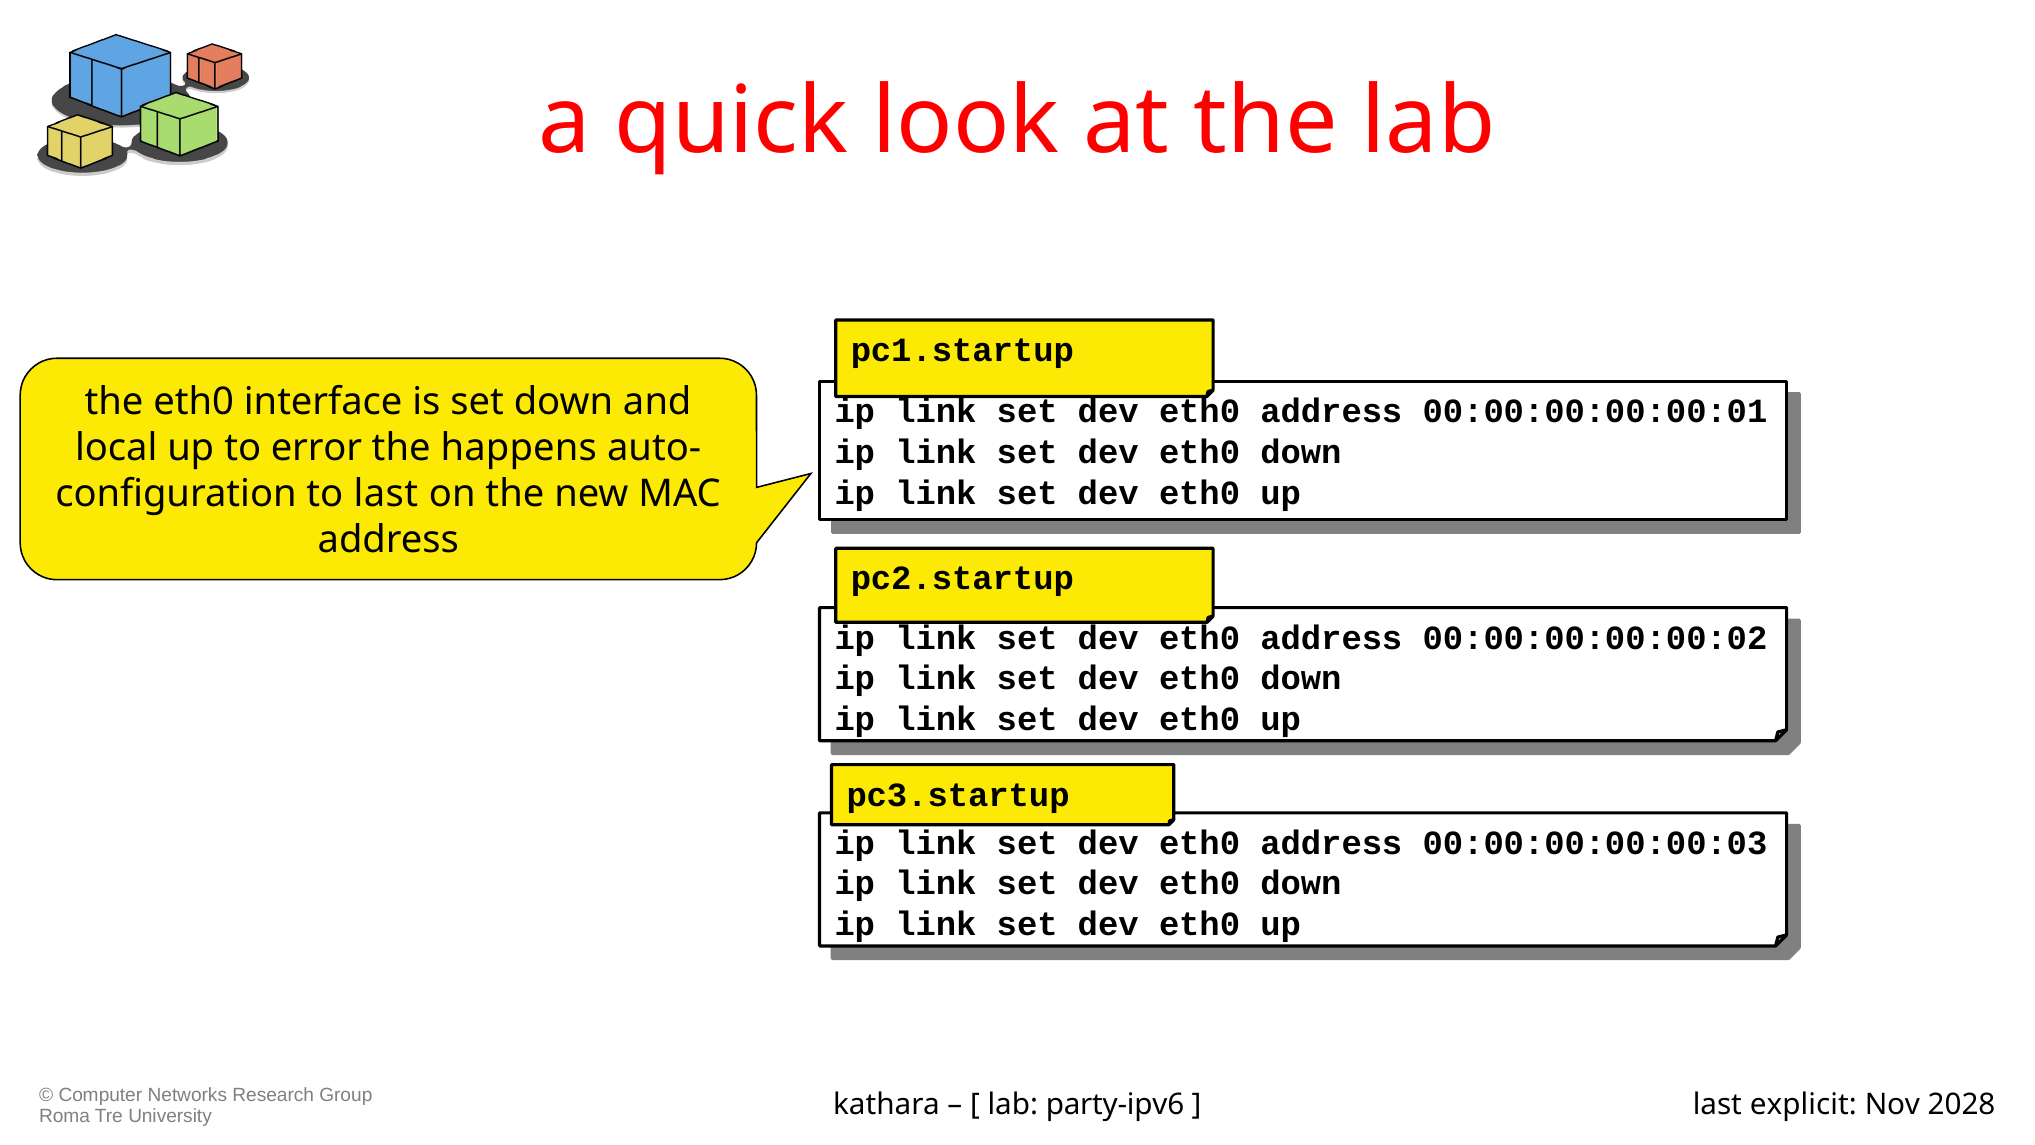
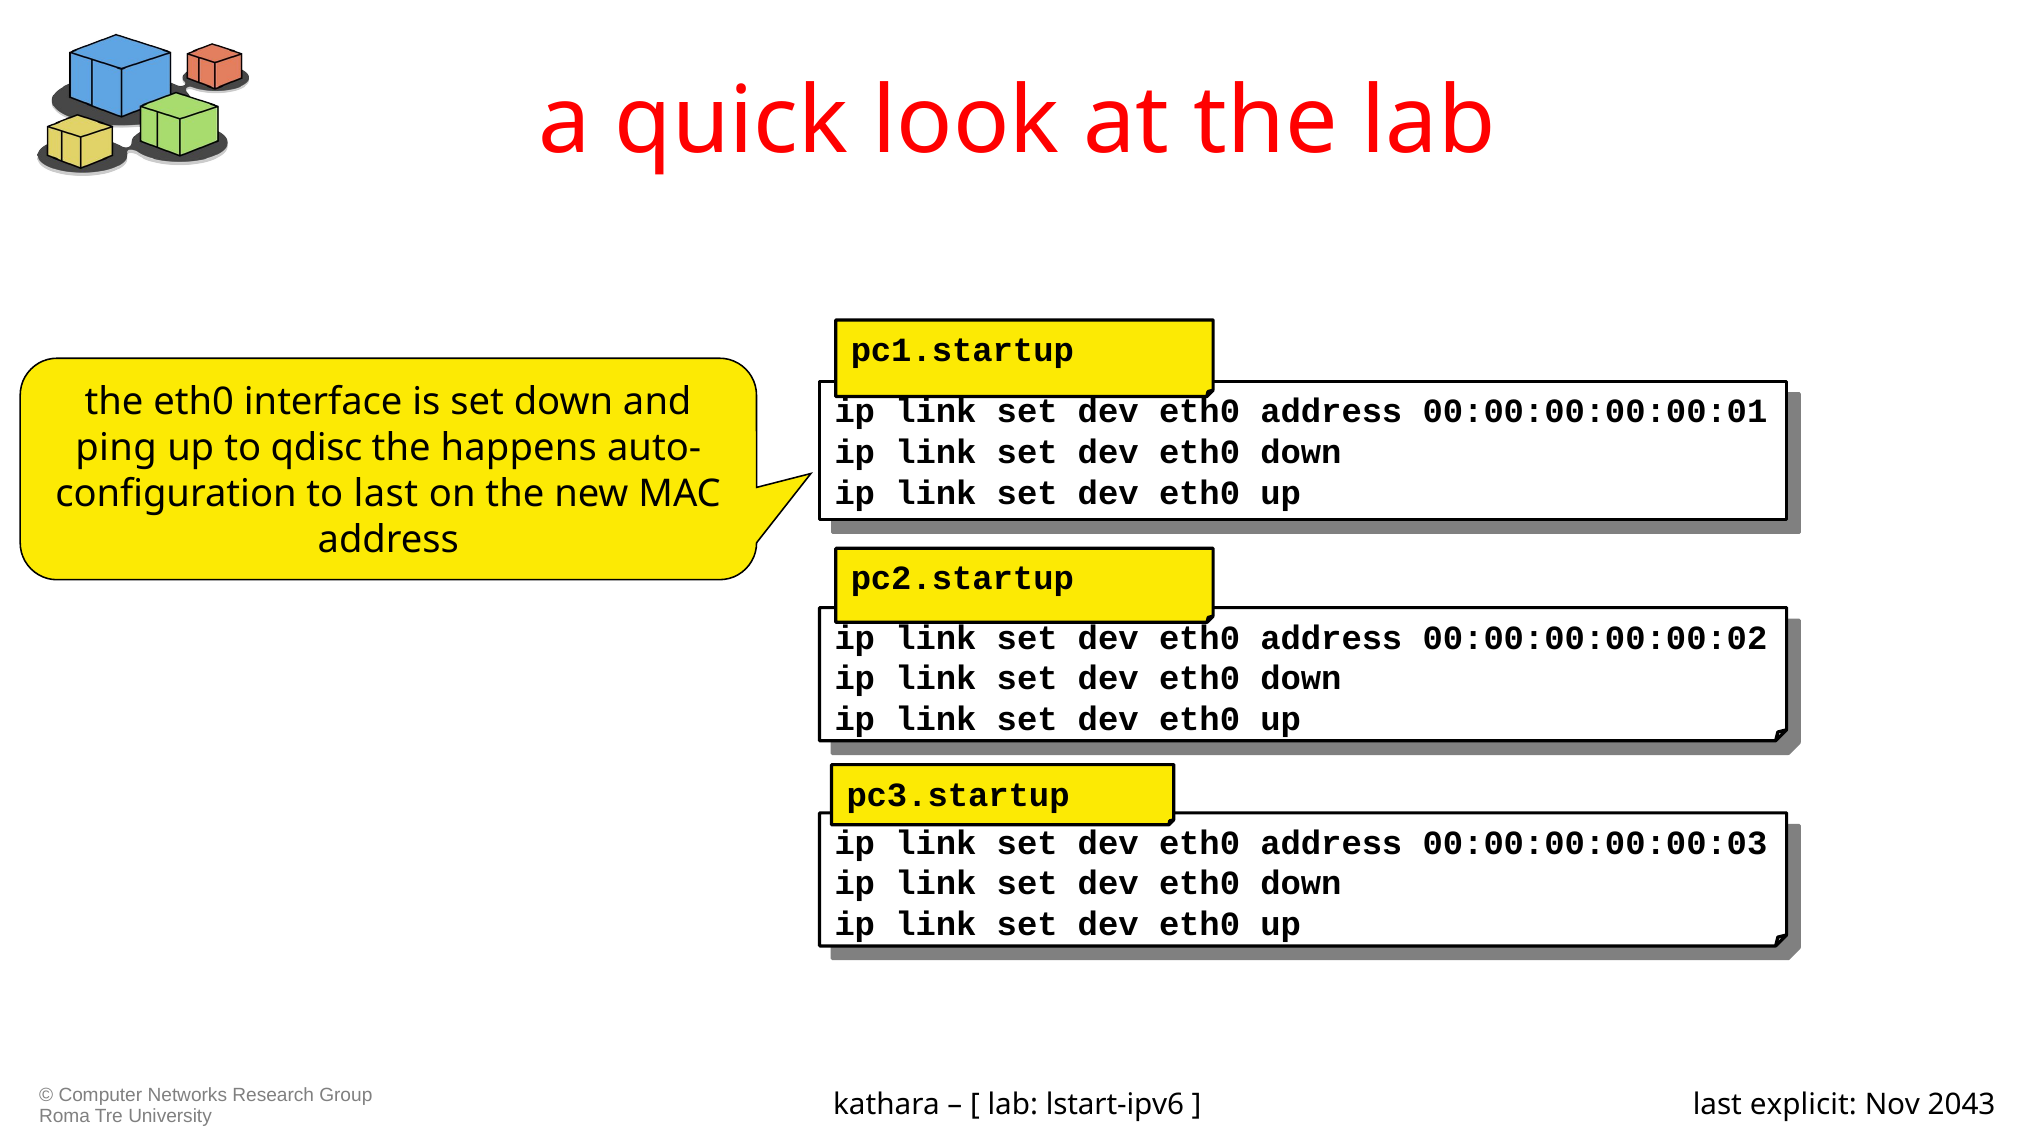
local: local -> ping (116, 448)
error: error -> qdisc (317, 448)
party-ipv6: party-ipv6 -> lstart-ipv6 (1115, 1105)
2028: 2028 -> 2043 (1962, 1105)
